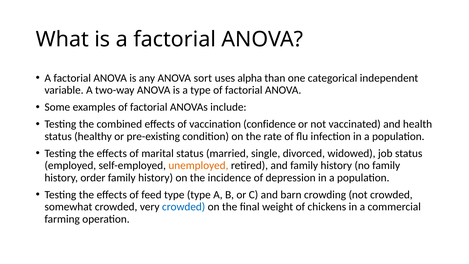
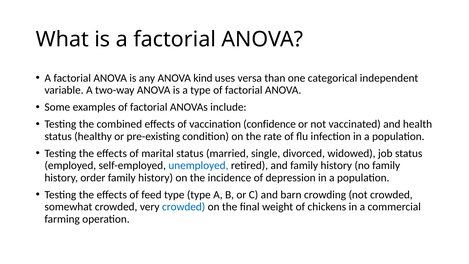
sort: sort -> kind (203, 78)
alpha: alpha -> versa (250, 78)
unemployed colour: orange -> blue (198, 165)
